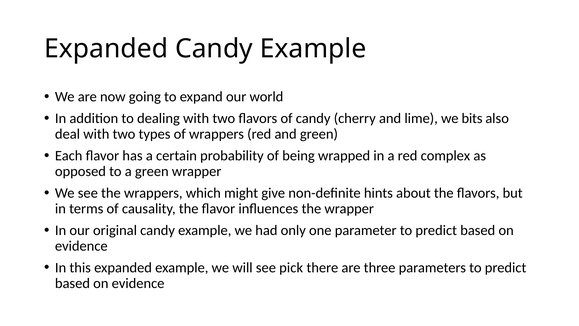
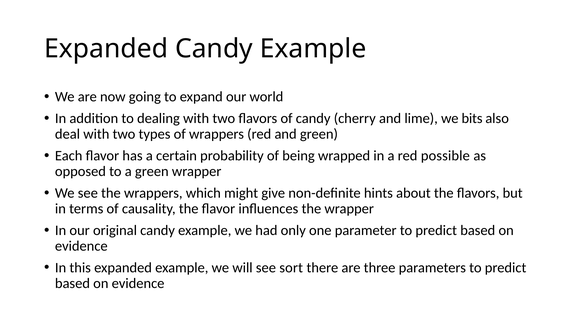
complex: complex -> possible (445, 156)
pick: pick -> sort (291, 267)
